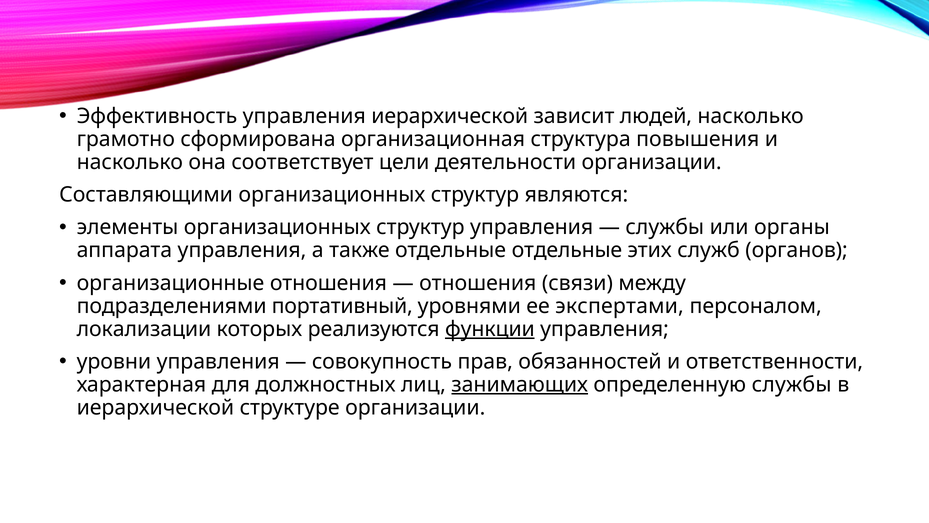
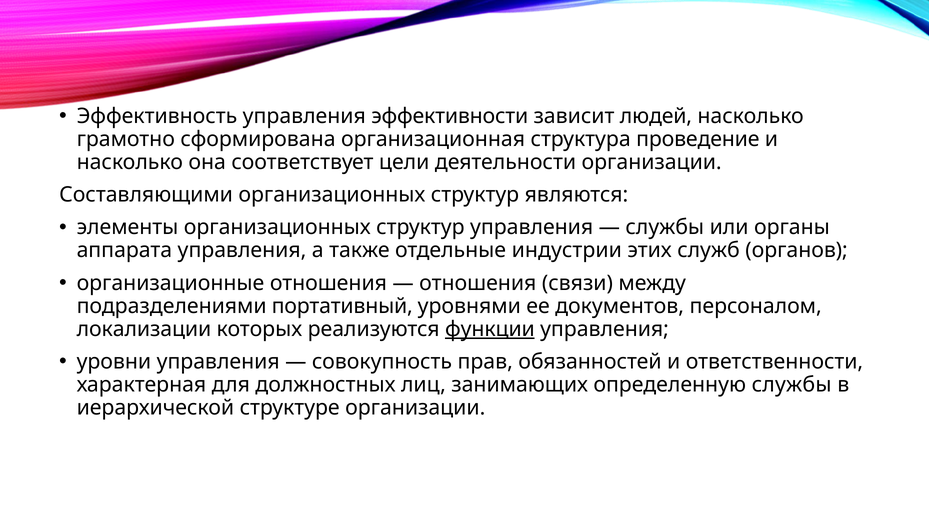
управления иерархической: иерархической -> эффективности (450, 116)
повышения: повышения -> проведение (698, 139)
отдельные отдельные: отдельные -> индустрии (567, 250)
экспертами: экспертами -> документов (620, 306)
занимающих underline: present -> none (520, 384)
